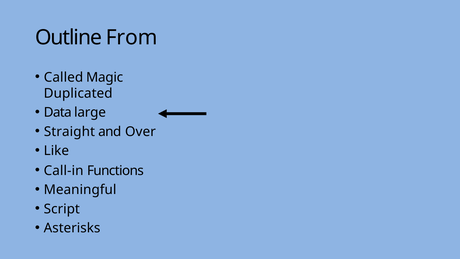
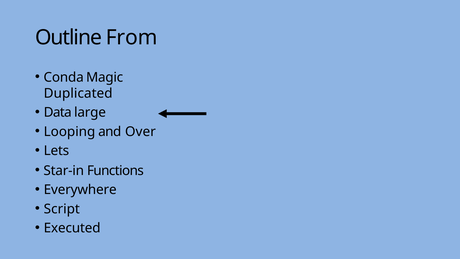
Called: Called -> Conda (64, 77)
Straight: Straight -> Looping (69, 132)
Like: Like -> Lets (56, 151)
Call-in: Call-in -> Star-in (64, 170)
Meaningful: Meaningful -> Everywhere (80, 190)
Asterisks: Asterisks -> Executed (72, 228)
